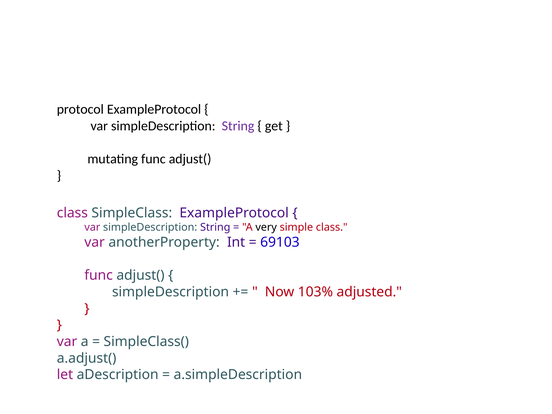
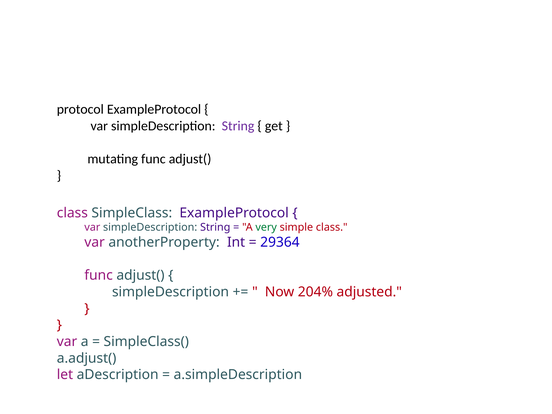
very colour: black -> green (266, 227)
69103: 69103 -> 29364 (280, 242)
103%: 103% -> 204% (315, 292)
